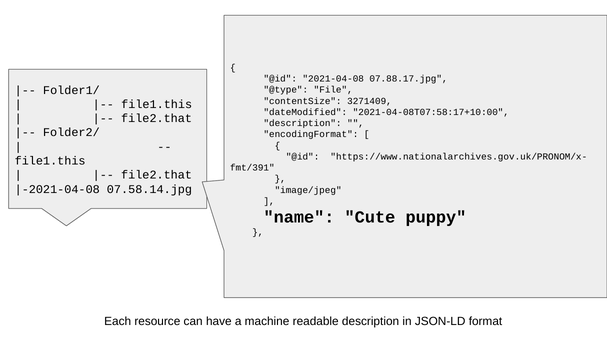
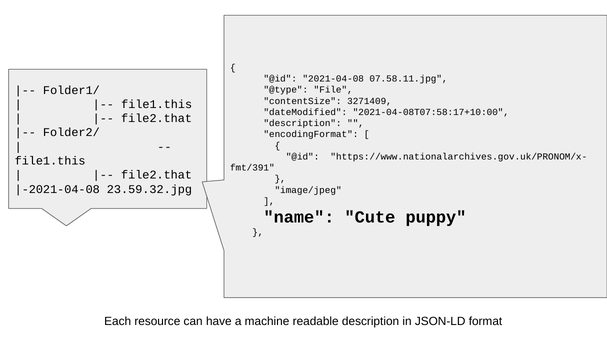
07.88.17.jpg: 07.88.17.jpg -> 07.58.11.jpg (409, 79)
07.58.14.jpg: 07.58.14.jpg -> 23.59.32.jpg (149, 189)
